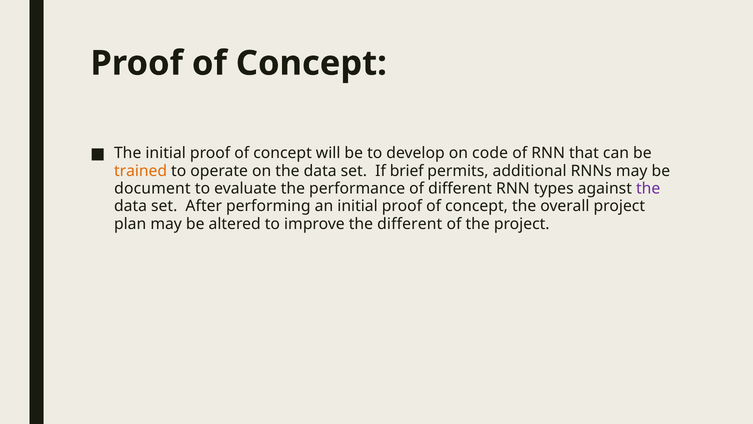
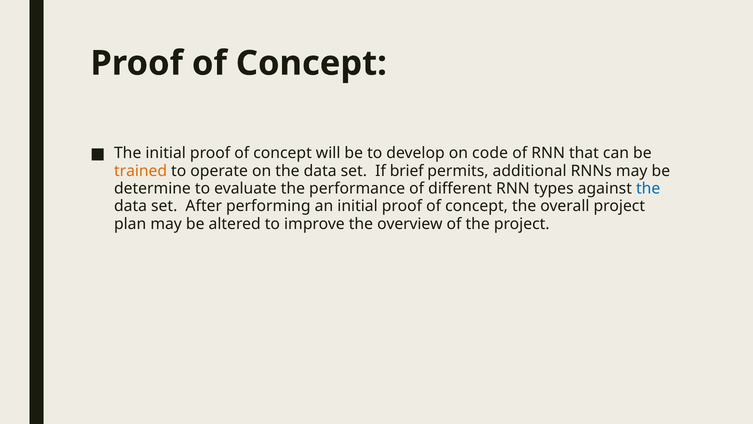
document: document -> determine (152, 188)
the colour: purple -> blue (648, 188)
the different: different -> overview (410, 224)
